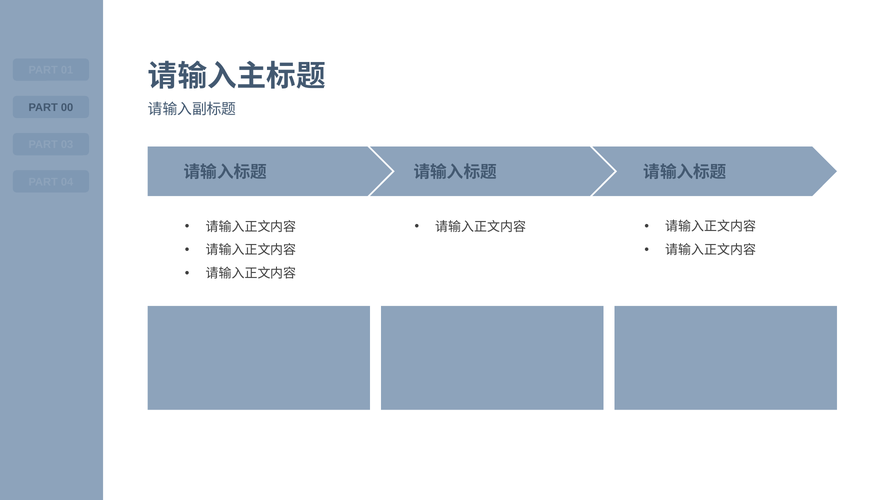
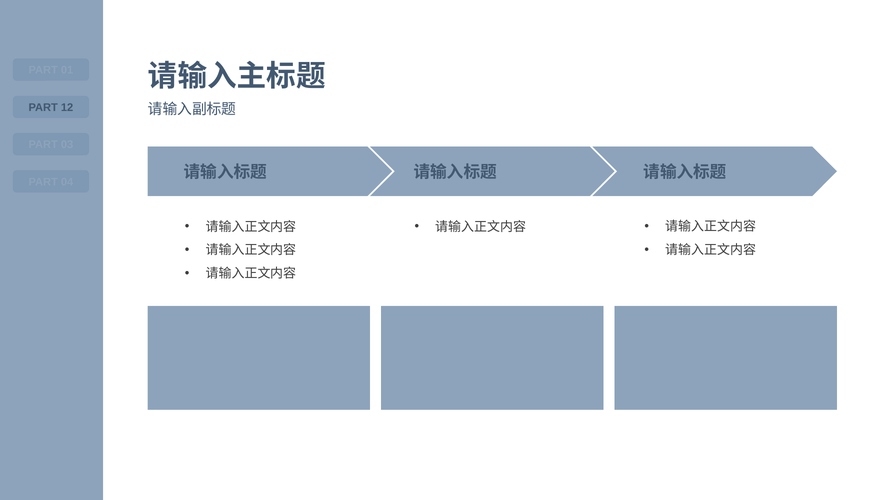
00: 00 -> 12 (67, 107)
